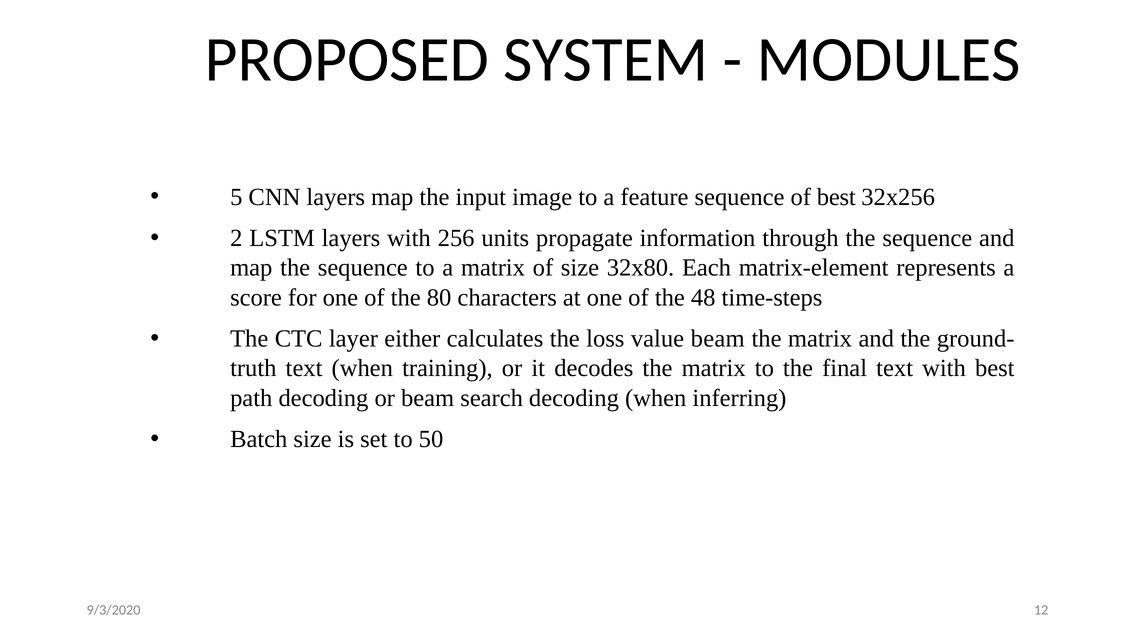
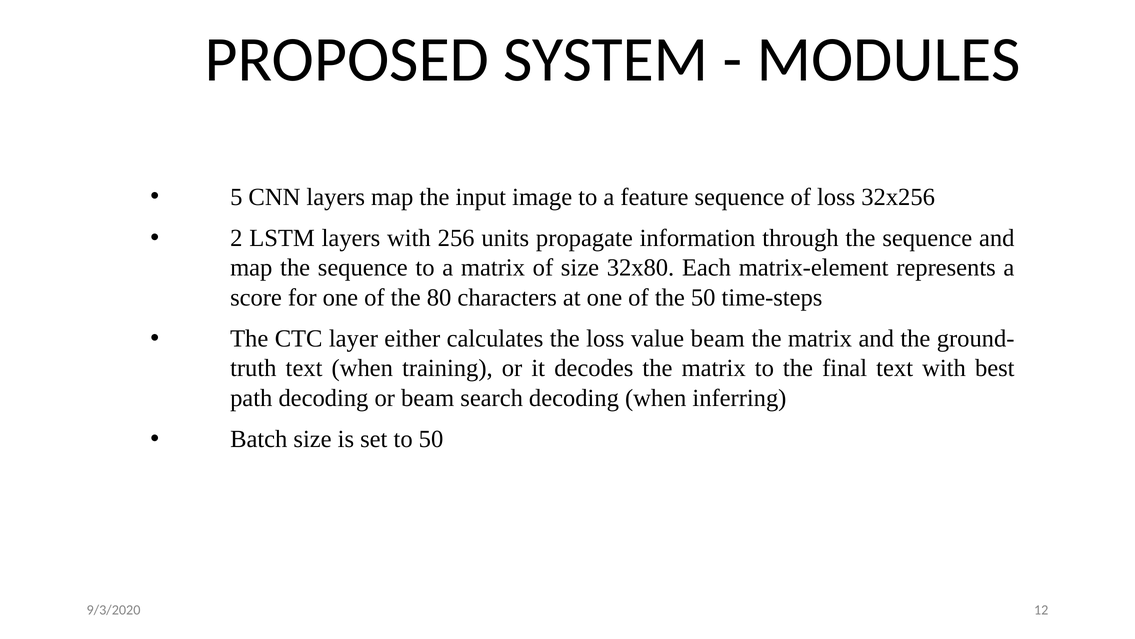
of best: best -> loss (836, 197)
the 48: 48 -> 50 (703, 297)
